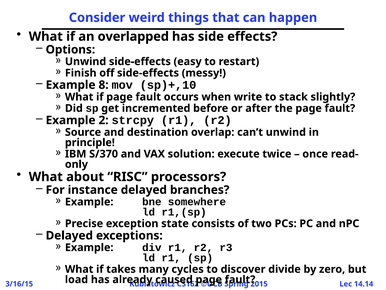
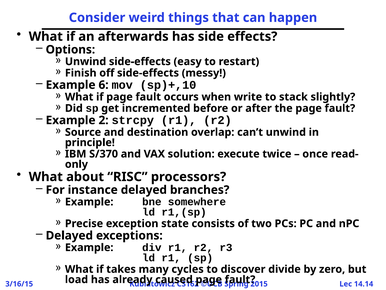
overlapped: overlapped -> afterwards (133, 36)
8: 8 -> 6 (104, 85)
